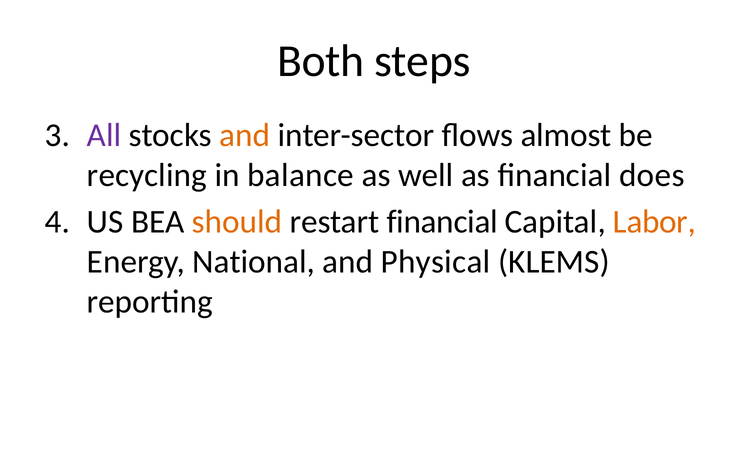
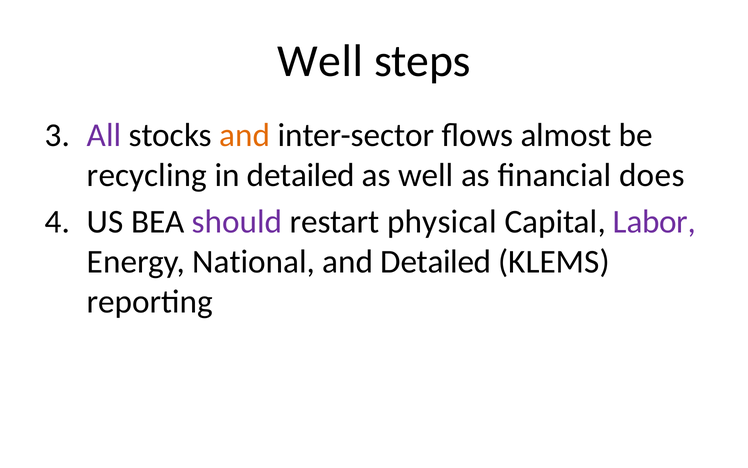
Both: Both -> Well (320, 61)
in balance: balance -> detailed (301, 175)
should colour: orange -> purple (237, 222)
restart financial: financial -> physical (442, 222)
Labor colour: orange -> purple (654, 222)
and Physical: Physical -> Detailed (436, 262)
